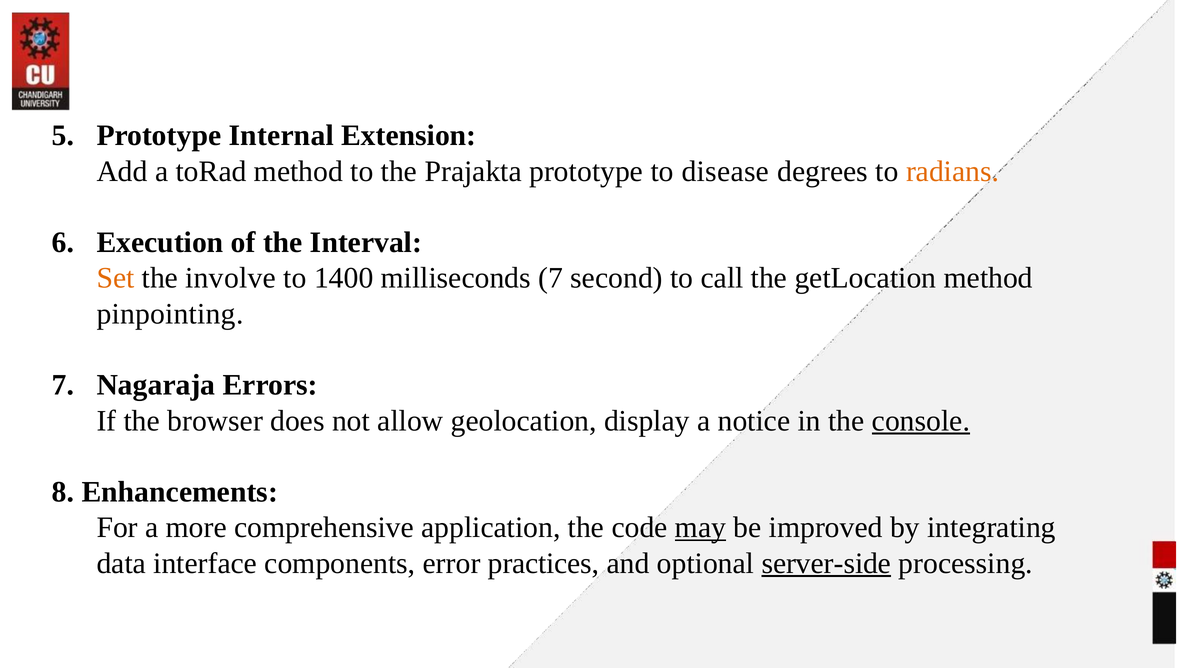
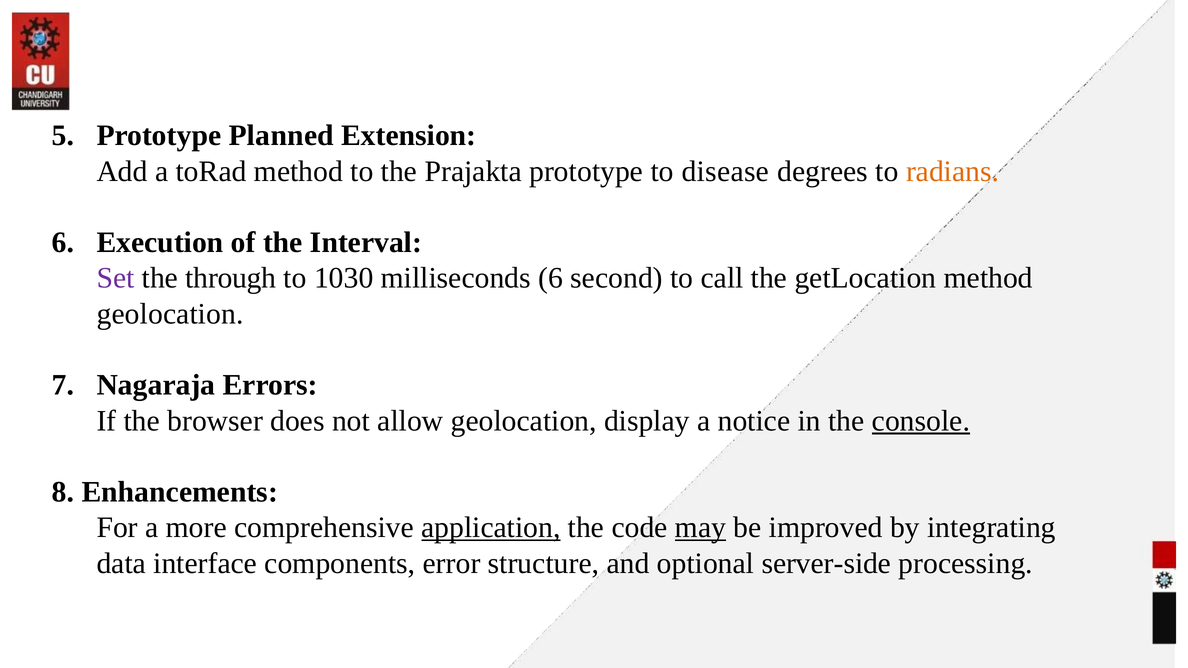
Internal: Internal -> Planned (281, 136)
Set colour: orange -> purple (115, 278)
involve: involve -> through (231, 278)
1400: 1400 -> 1030 (344, 278)
milliseconds 7: 7 -> 6 (551, 278)
pinpointing: pinpointing -> geolocation (170, 314)
application underline: none -> present (491, 528)
practices: practices -> structure (543, 563)
server-side underline: present -> none (826, 563)
